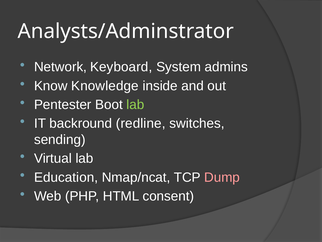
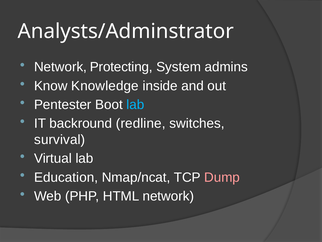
Keyboard: Keyboard -> Protecting (121, 67)
lab colour: light green -> light blue (135, 104)
sending: sending -> survival (60, 139)
HTML consent: consent -> network (168, 196)
